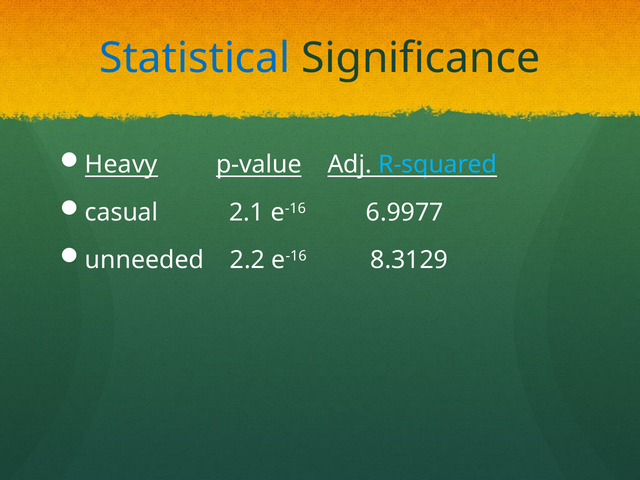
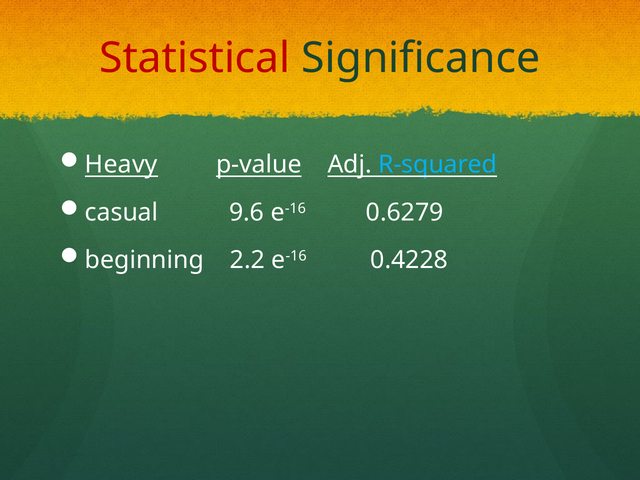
Statistical colour: blue -> red (195, 58)
2.1: 2.1 -> 9.6 (247, 212)
6.9977: 6.9977 -> 0.6279 (405, 212)
unneeded: unneeded -> beginning (144, 260)
8.3129: 8.3129 -> 0.4228 (409, 260)
